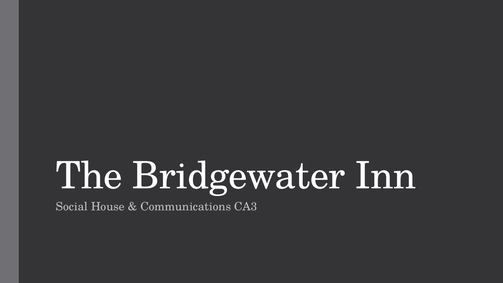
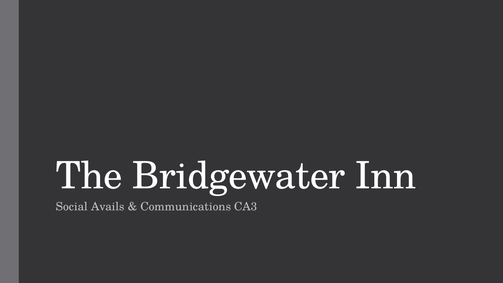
House: House -> Avails (108, 207)
